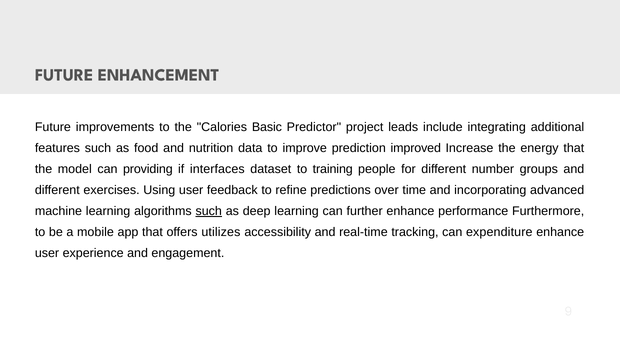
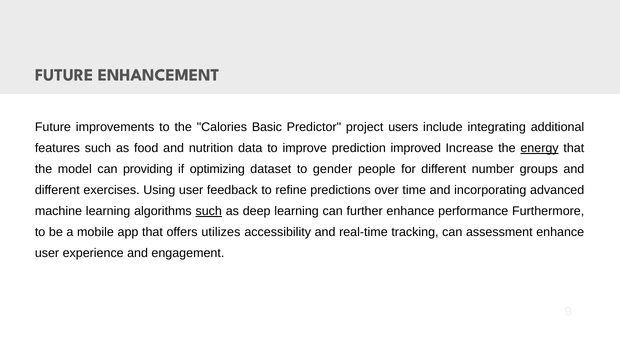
leads: leads -> users (403, 127)
energy underline: none -> present (540, 148)
interfaces: interfaces -> optimizing (217, 169)
training: training -> gender (333, 169)
expenditure: expenditure -> assessment (499, 232)
